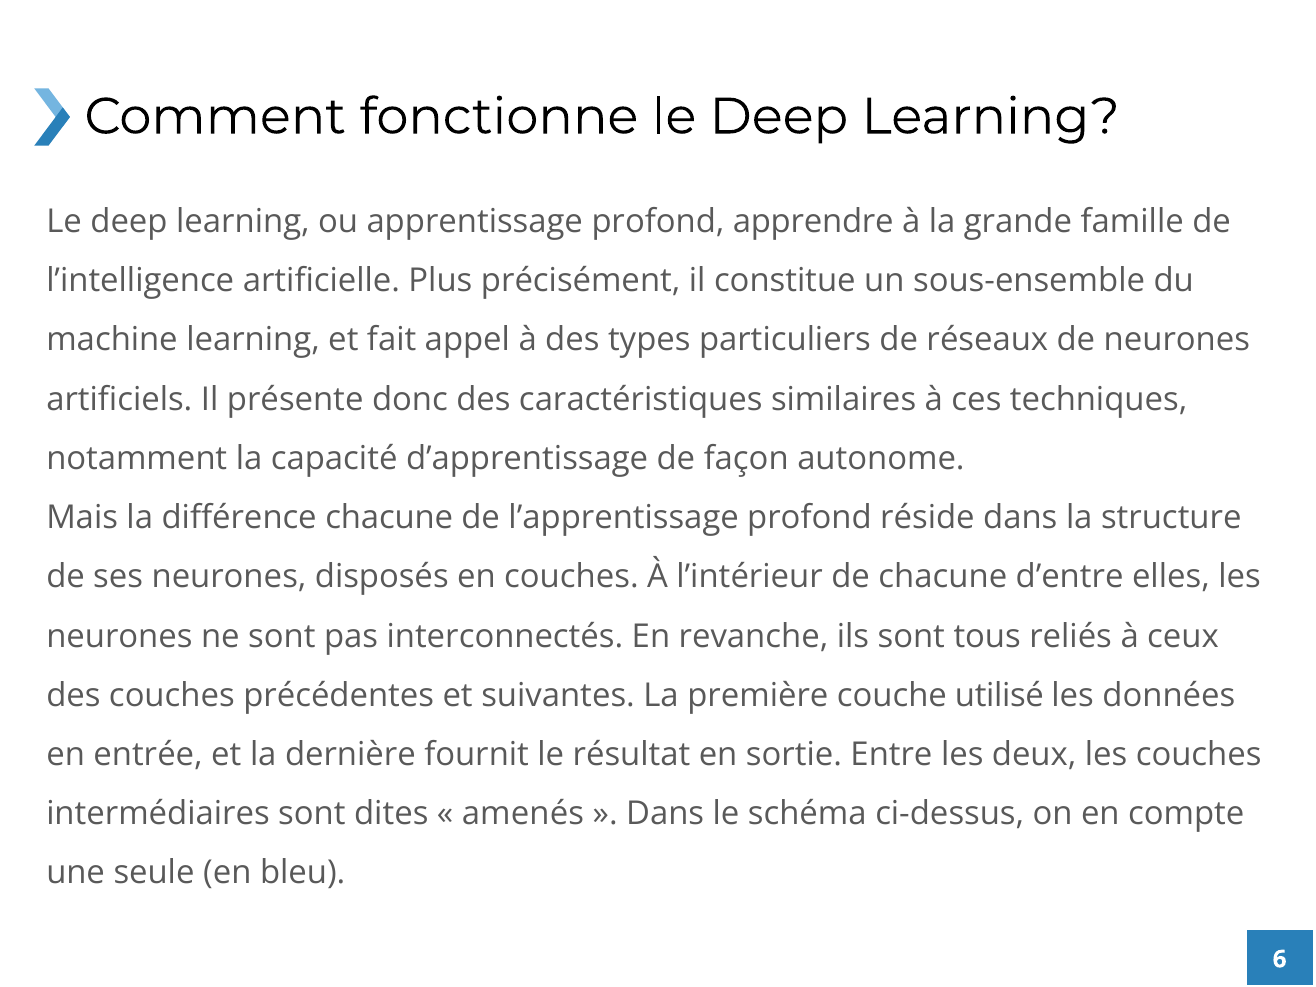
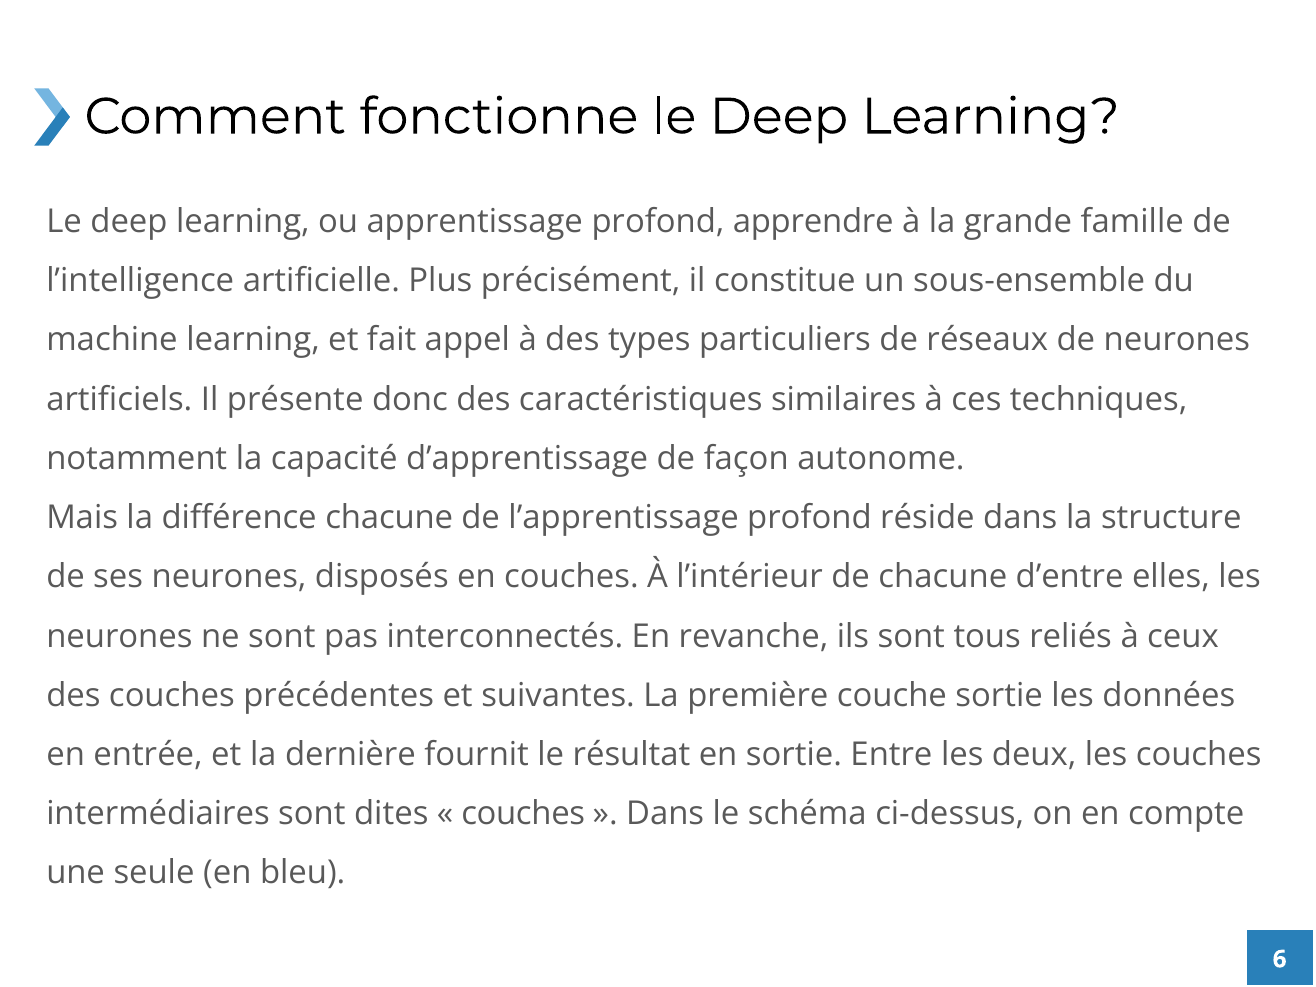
couche utilisé: utilisé -> sortie (999, 695)
amenés: amenés -> couches (523, 814)
